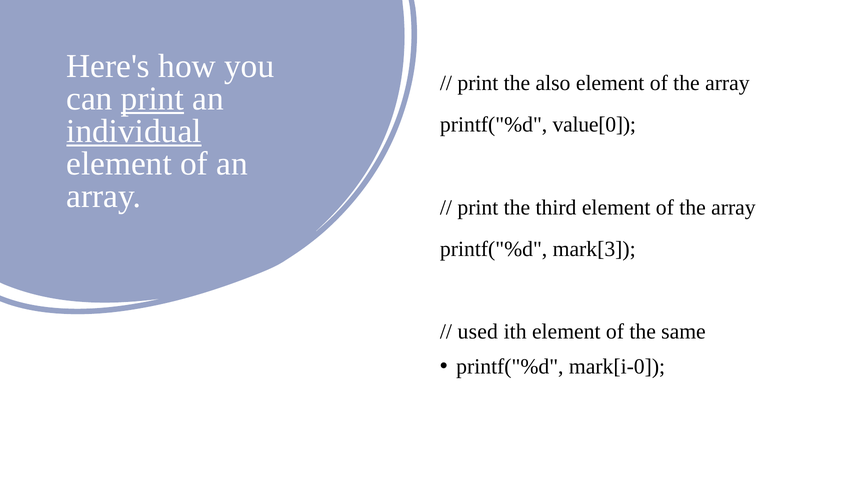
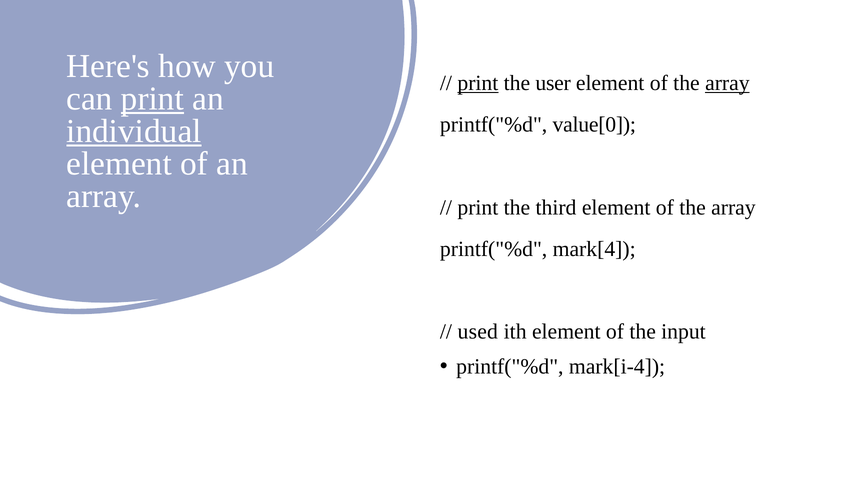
print underline: none -> present (478, 83)
also: also -> user (553, 83)
array underline: none -> present (727, 83)
mark[3: mark[3 -> mark[4 (594, 249)
same: same -> input (683, 331)
mark[i-0: mark[i-0 -> mark[i-4 (617, 367)
